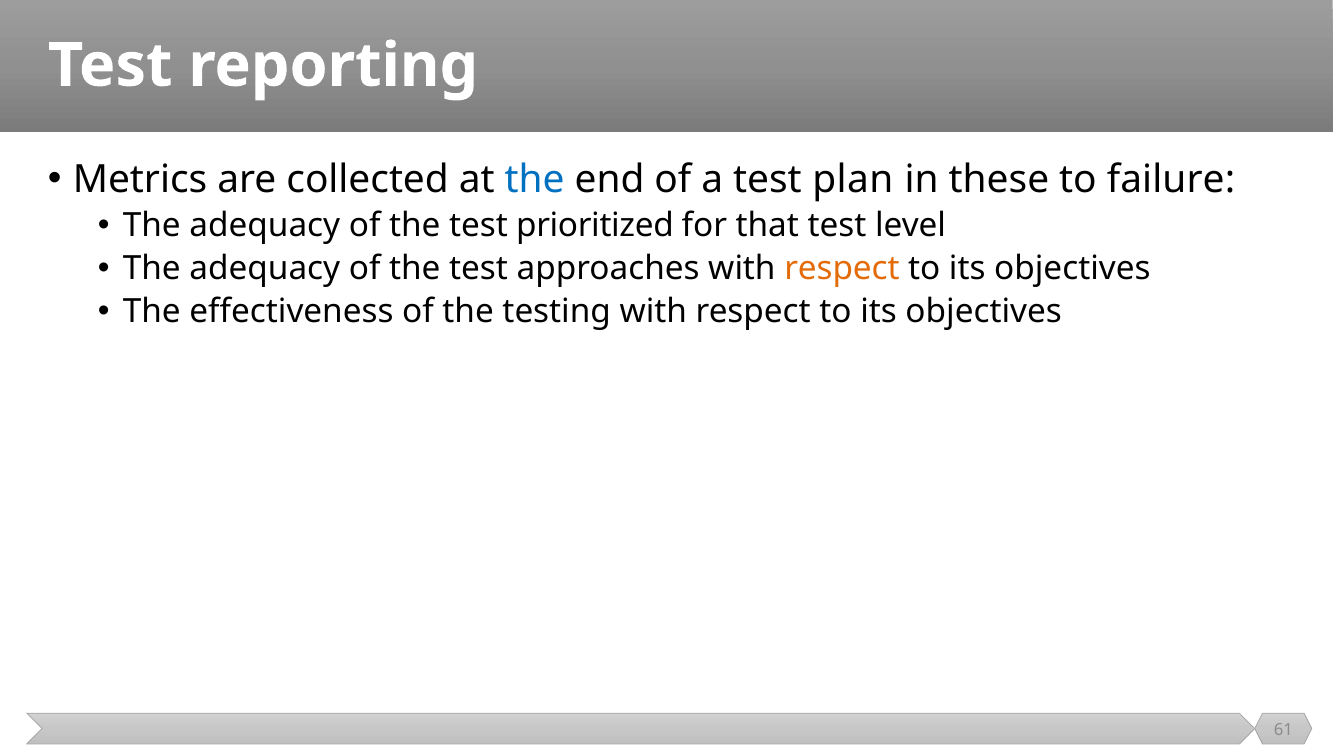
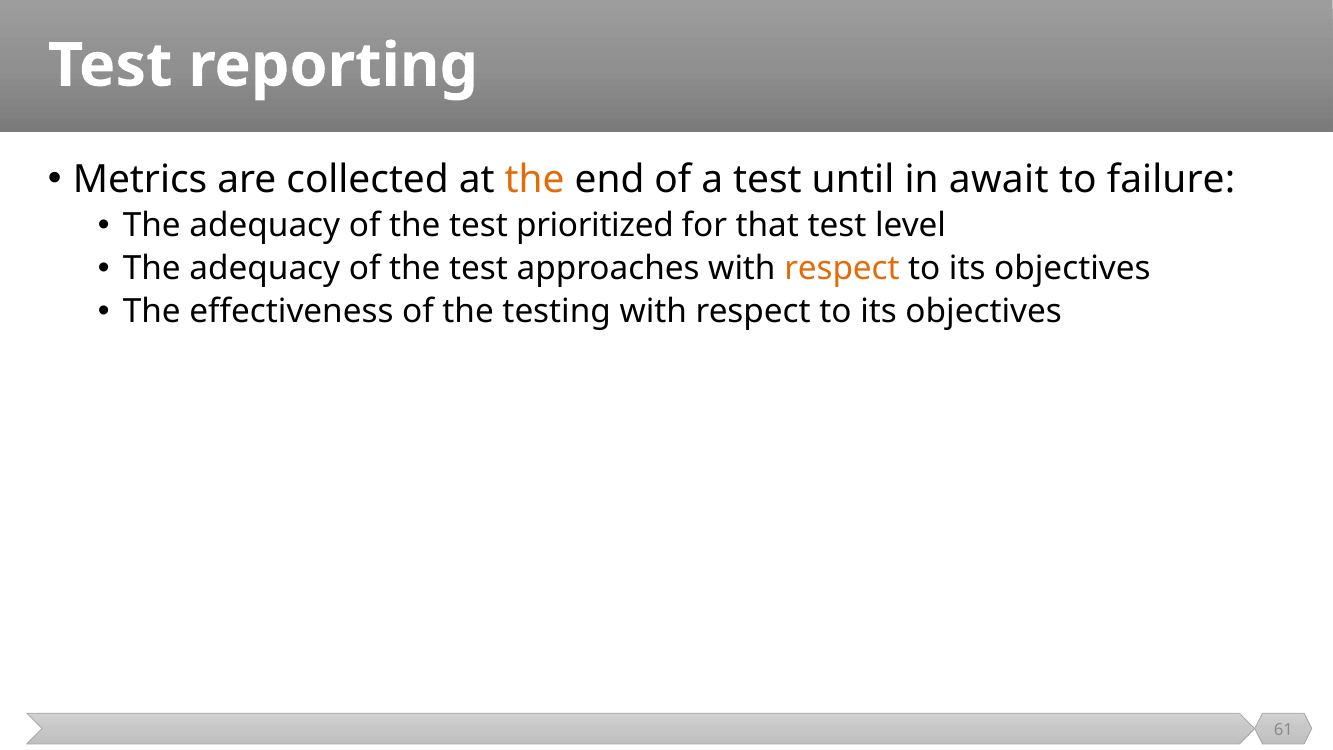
the colour: blue -> orange (535, 180)
plan: plan -> until (853, 180)
these: these -> await (999, 180)
